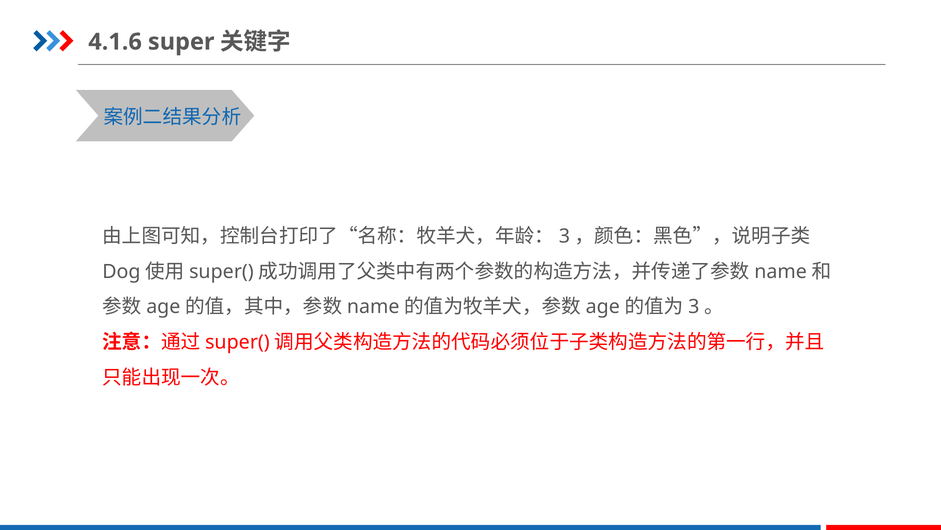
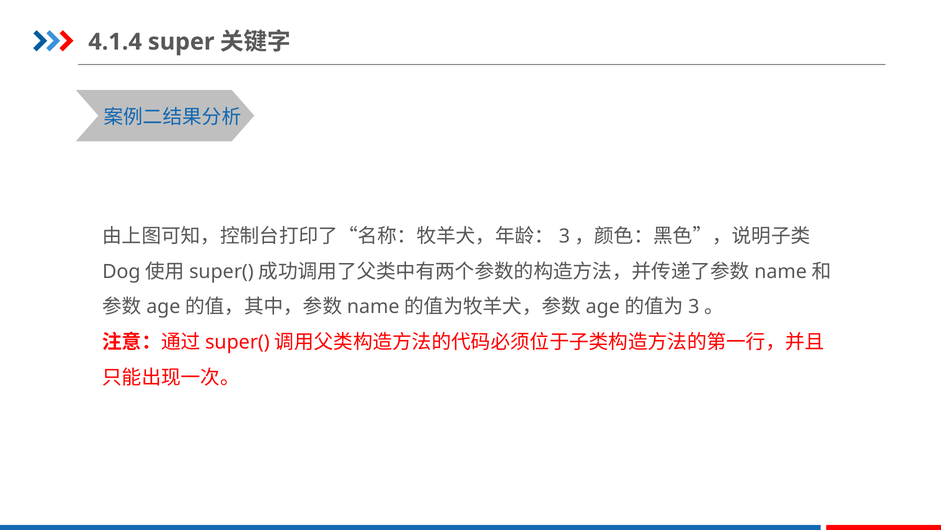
4.1.6: 4.1.6 -> 4.1.4 (115, 42)
